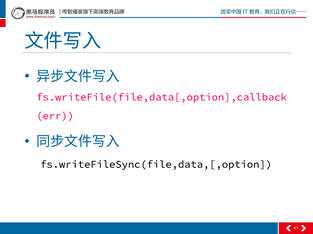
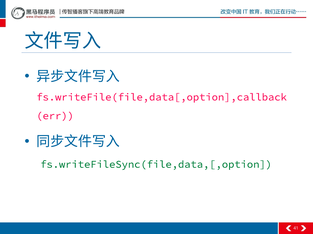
fs.writeFileSync(file,data,[,option colour: black -> green (156, 165)
